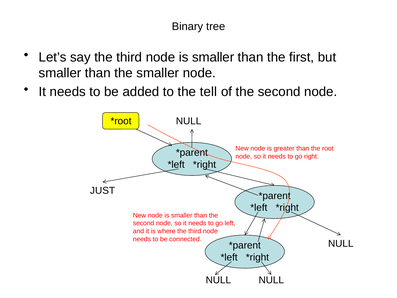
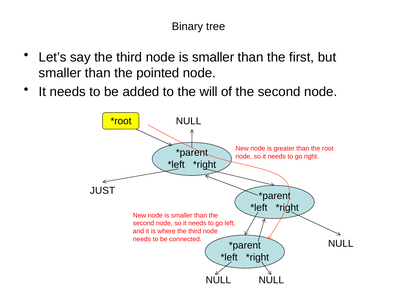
the smaller: smaller -> pointed (158, 73)
tell: tell -> will (209, 92)
